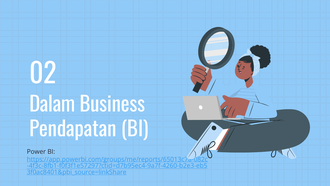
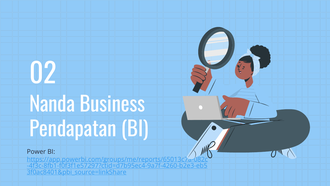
Dalam: Dalam -> Nanda (52, 105)
